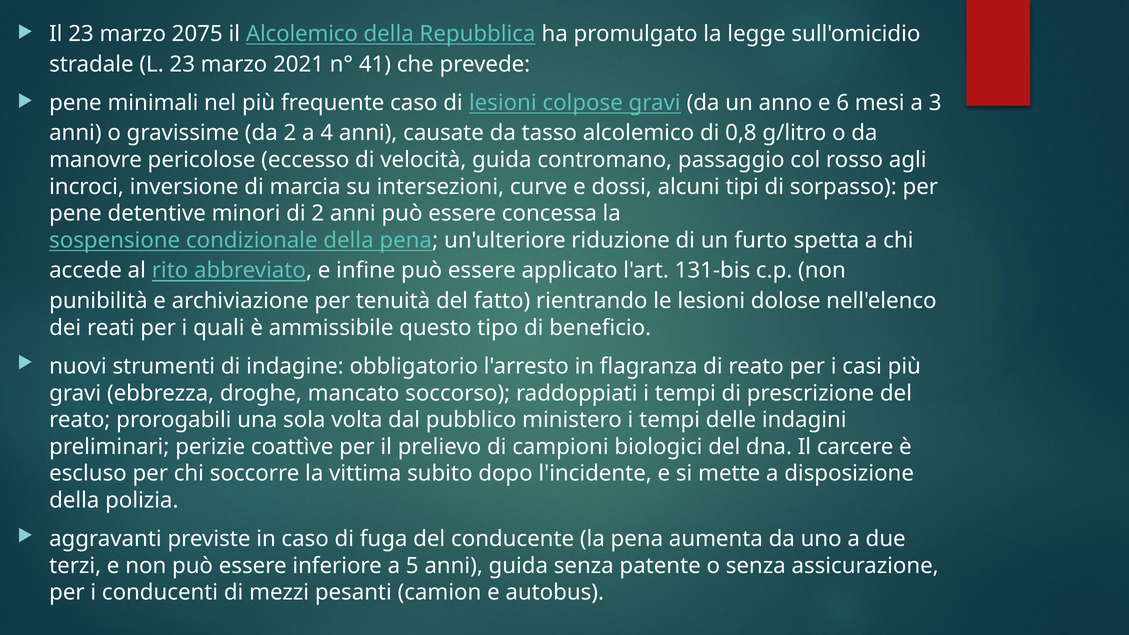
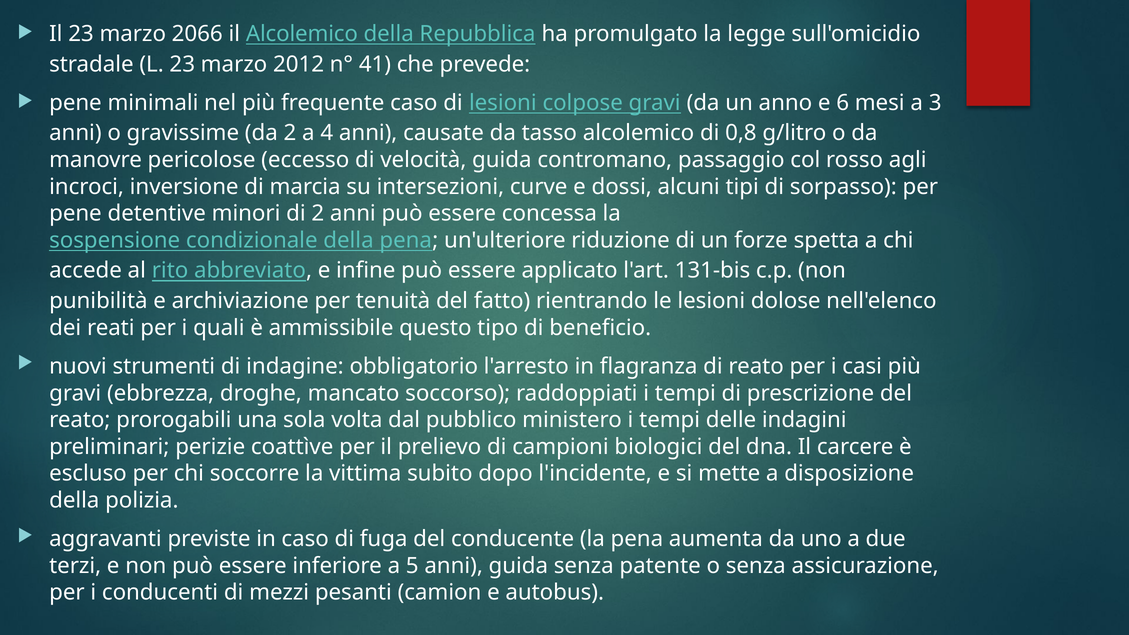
2075: 2075 -> 2066 (197, 34)
2021: 2021 -> 2012 (299, 64)
furto: furto -> forze (761, 240)
